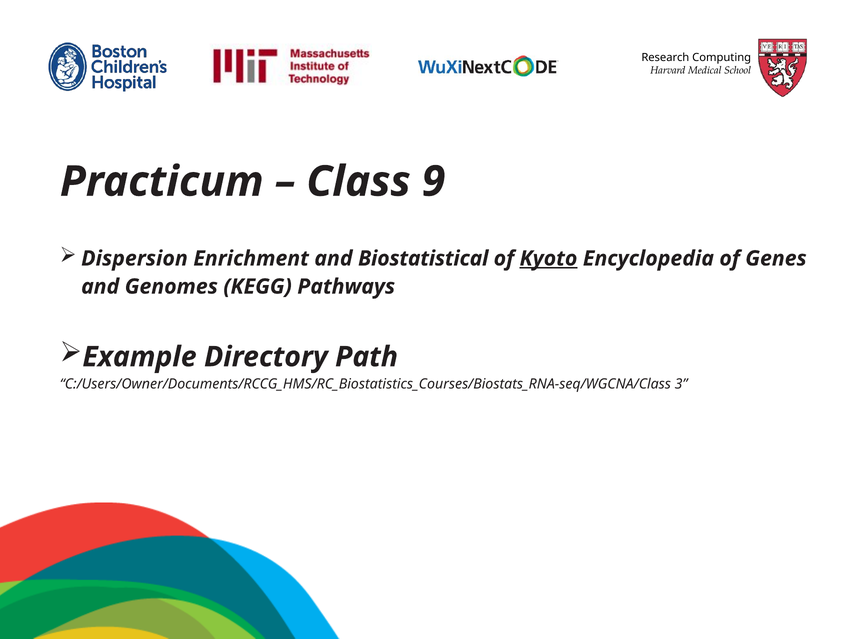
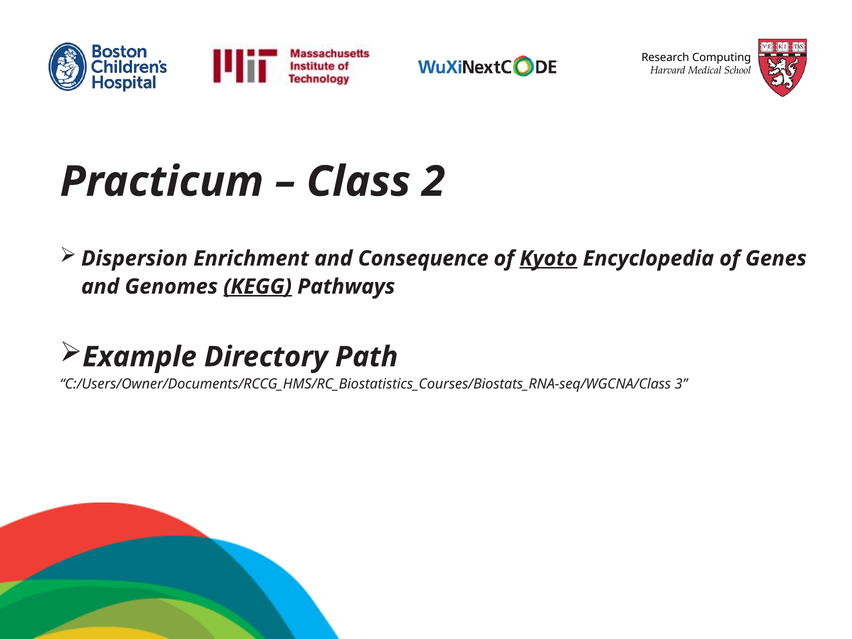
9: 9 -> 2 (433, 182)
Biostatistical: Biostatistical -> Consequence (423, 259)
KEGG underline: none -> present (258, 287)
